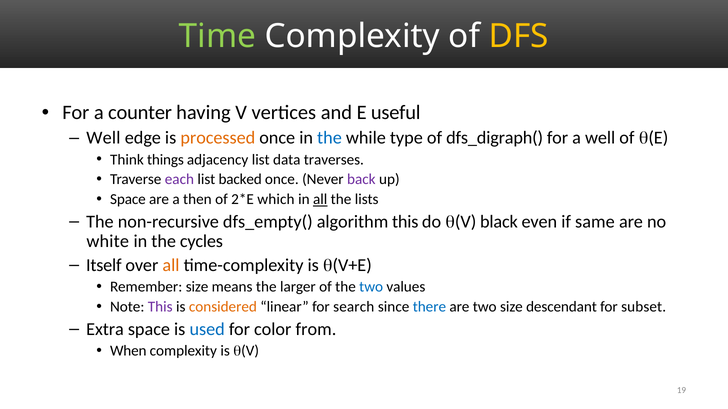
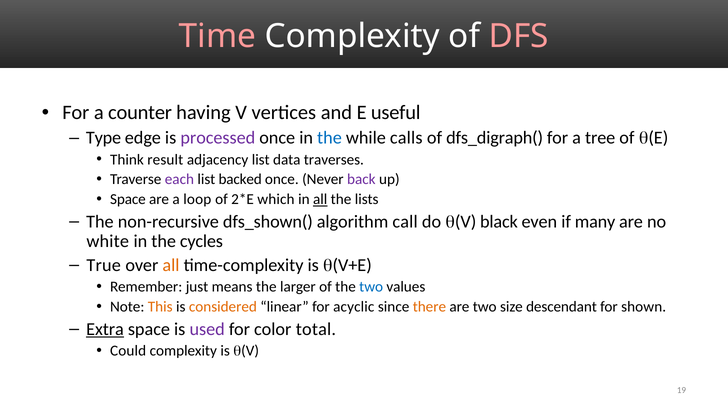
Time colour: light green -> pink (217, 36)
DFS colour: yellow -> pink (519, 36)
Well: Well -> Type (104, 138)
processed colour: orange -> purple (218, 138)
type: type -> calls (406, 138)
a well: well -> tree (600, 138)
things: things -> result (165, 160)
then: then -> loop (197, 200)
dfs_empty(: dfs_empty( -> dfs_shown( (268, 222)
algorithm this: this -> call (405, 222)
same: same -> many (595, 222)
Itself: Itself -> True (104, 266)
Remember size: size -> just (197, 287)
This colour: purple -> orange (160, 307)
search: search -> acyclic (354, 307)
there colour: blue -> orange (429, 307)
subset: subset -> shown (644, 307)
Extra underline: none -> present (105, 329)
used colour: blue -> purple (207, 329)
from: from -> total (316, 329)
When: When -> Could (128, 351)
